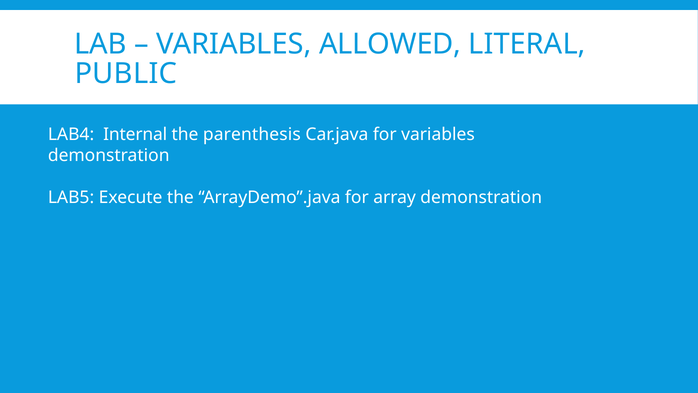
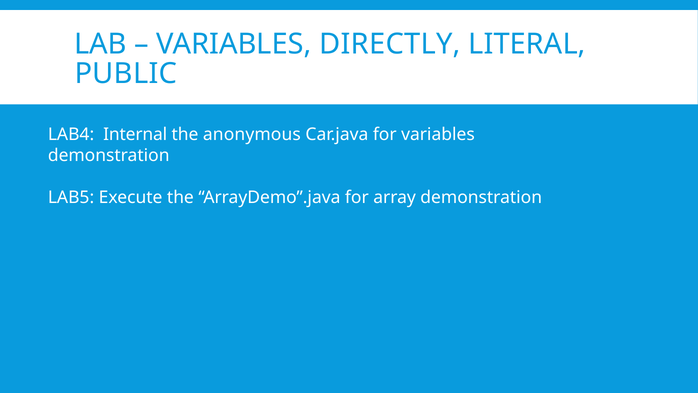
ALLOWED: ALLOWED -> DIRECTLY (390, 44)
parenthesis: parenthesis -> anonymous (252, 134)
